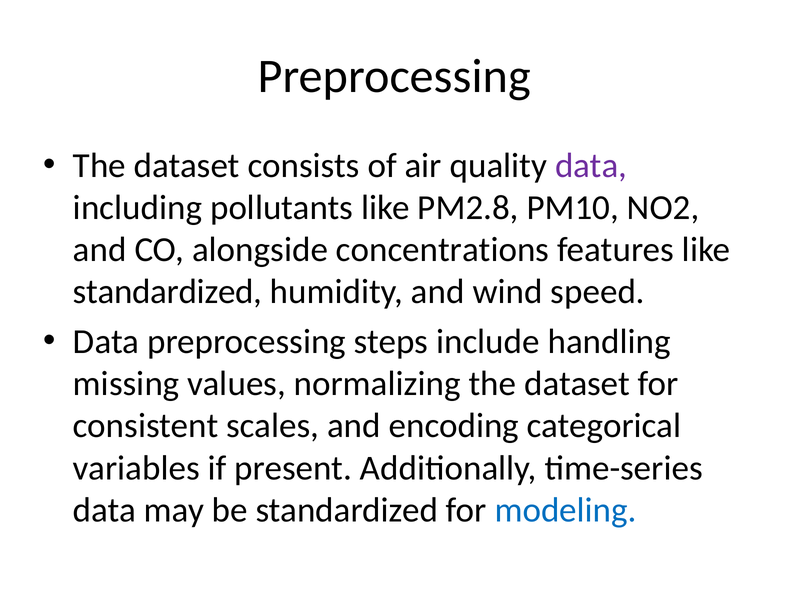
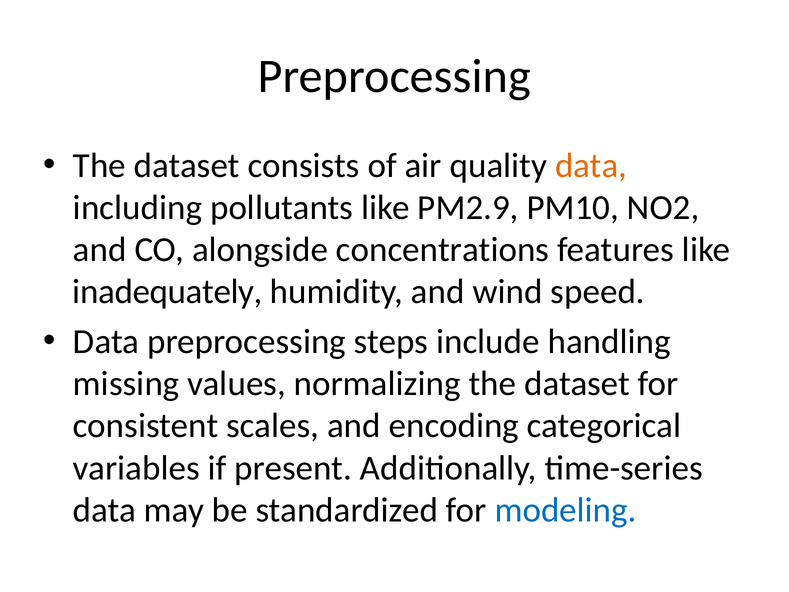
data colour: purple -> orange (591, 166)
PM2.8: PM2.8 -> PM2.9 (468, 208)
standardized: standardized -> inadequately (168, 292)
